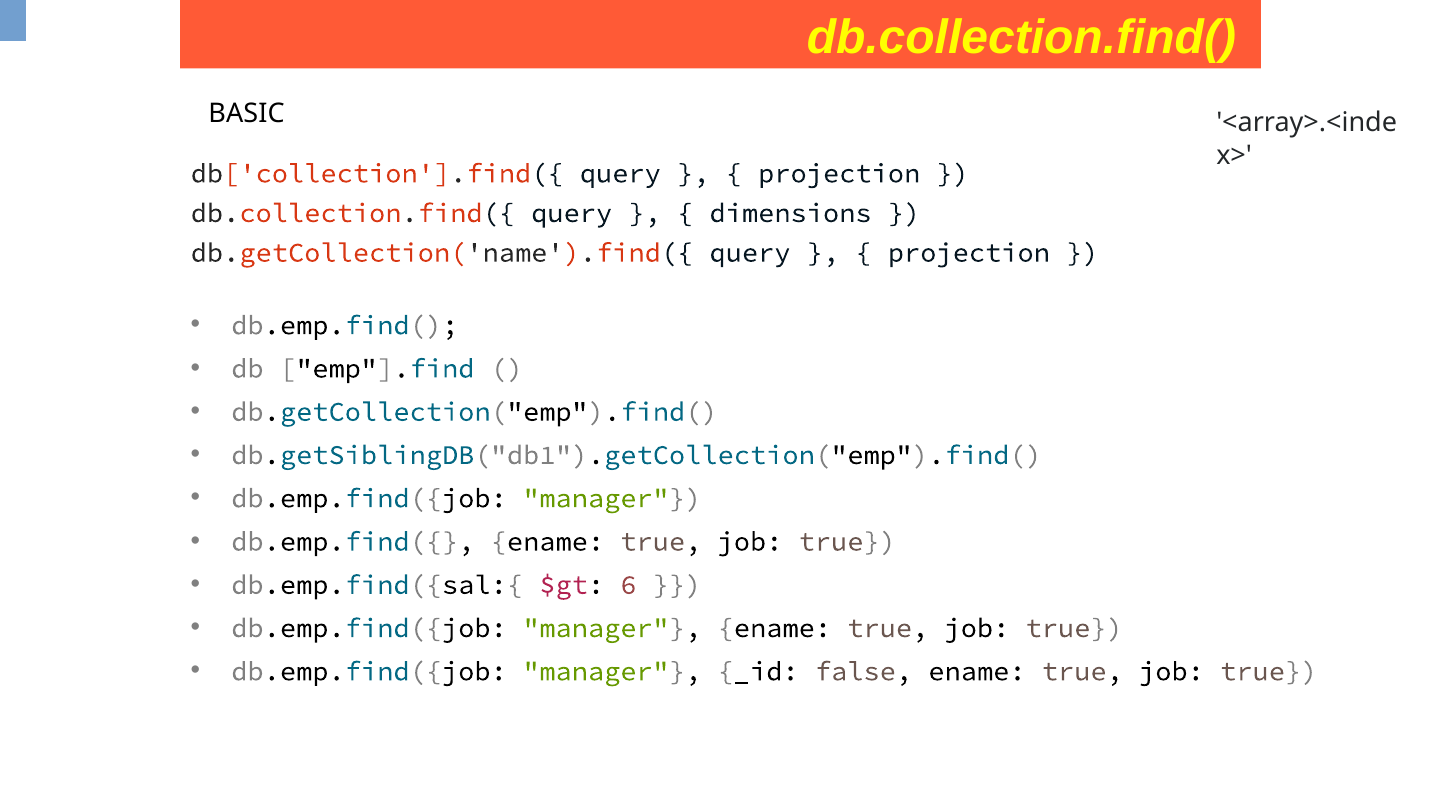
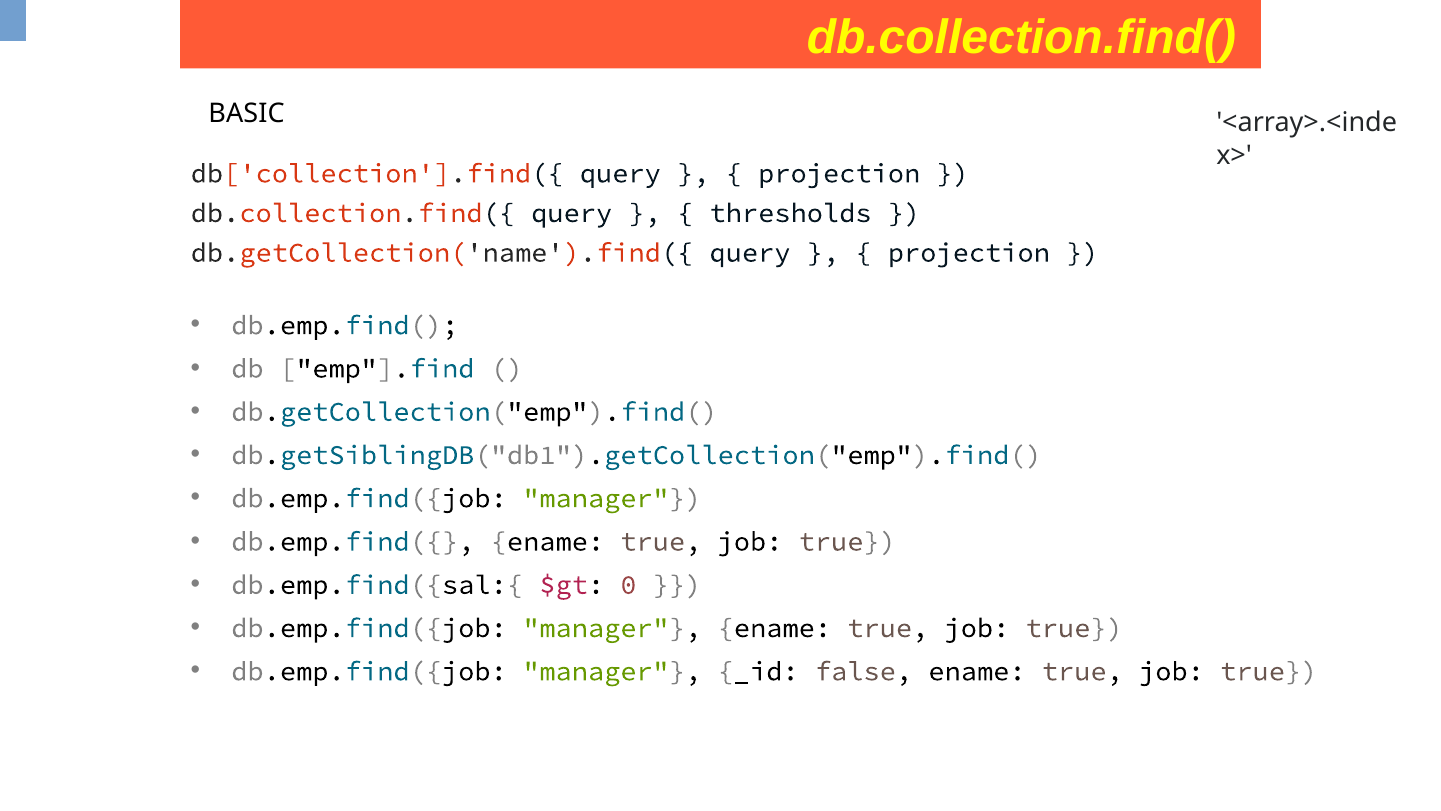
dimensions: dimensions -> thresholds (791, 213)
6: 6 -> 0 (628, 585)
